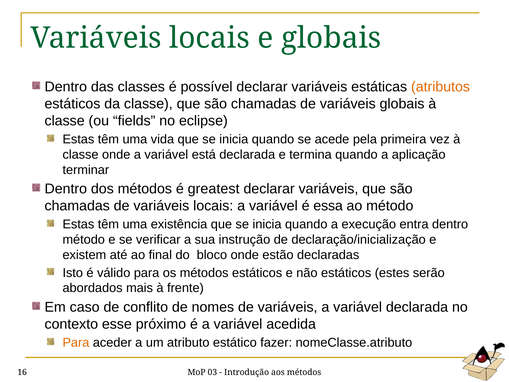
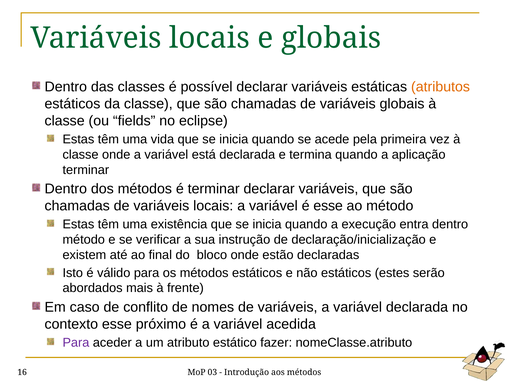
é greatest: greatest -> terminar (214, 189)
é essa: essa -> esse (328, 206)
Para colour: orange -> purple (76, 343)
